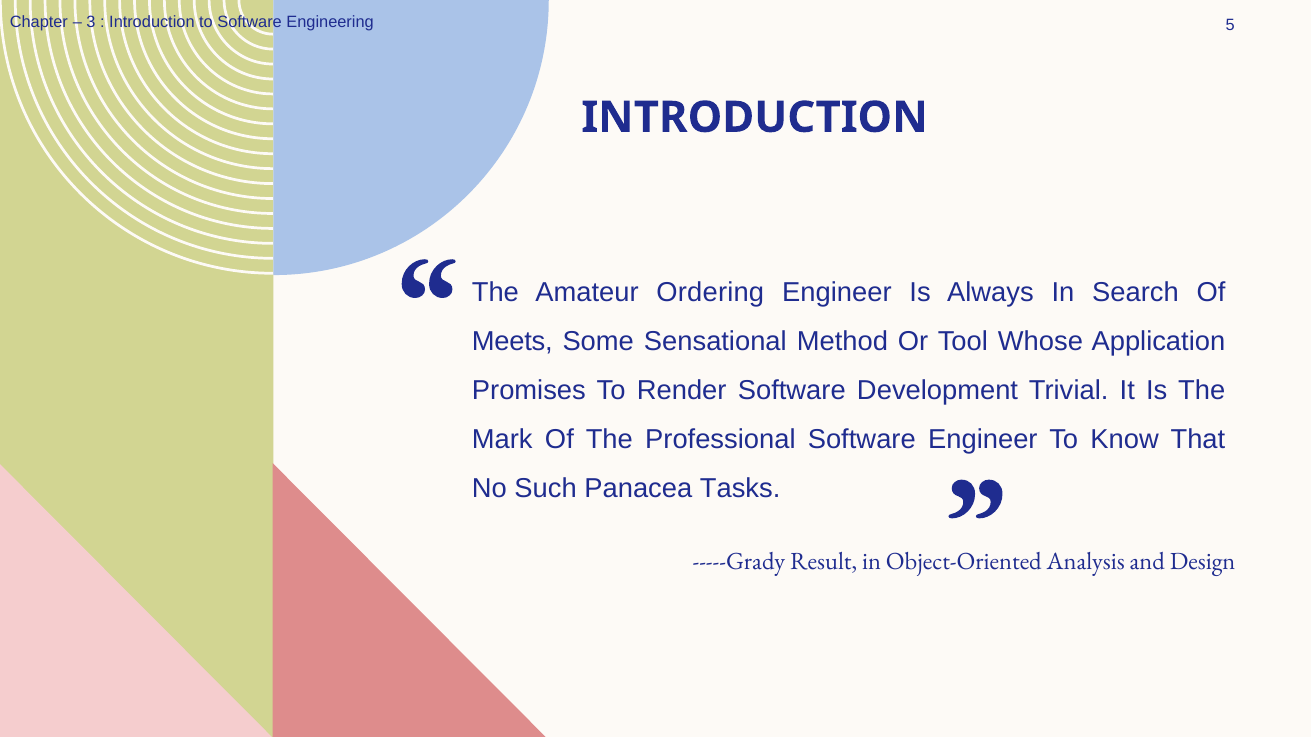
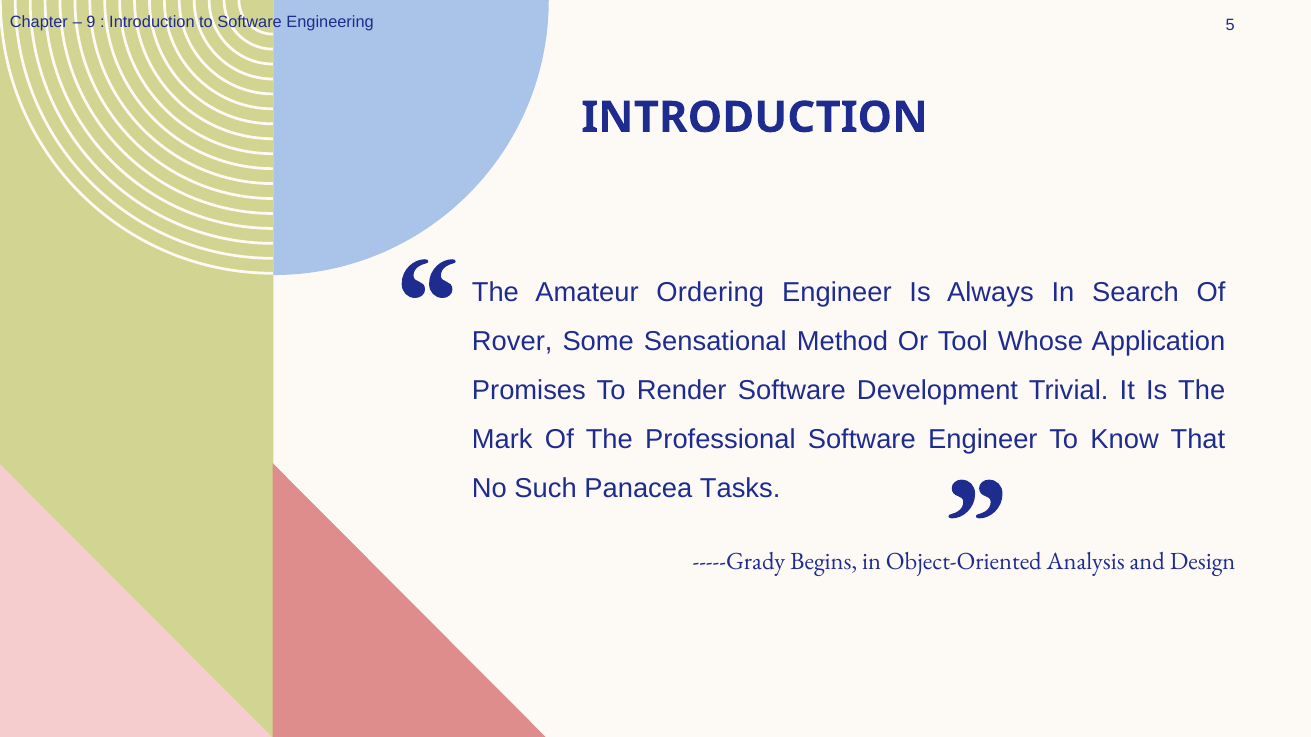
3: 3 -> 9 (91, 22)
Meets: Meets -> Rover (512, 341)
Result: Result -> Begins (824, 562)
